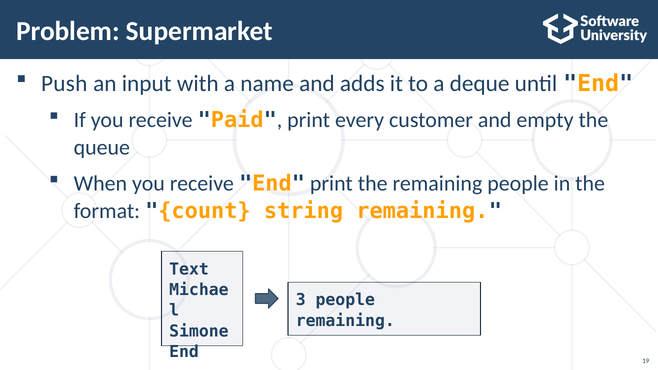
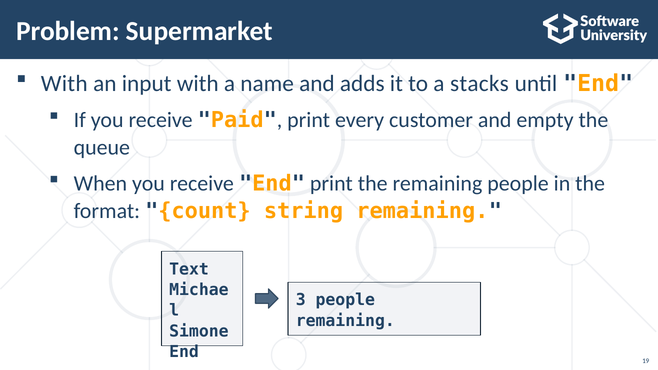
Push: Push -> With (64, 83)
deque: deque -> stacks (479, 83)
